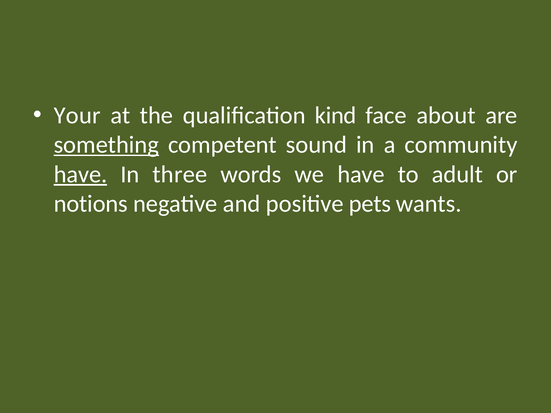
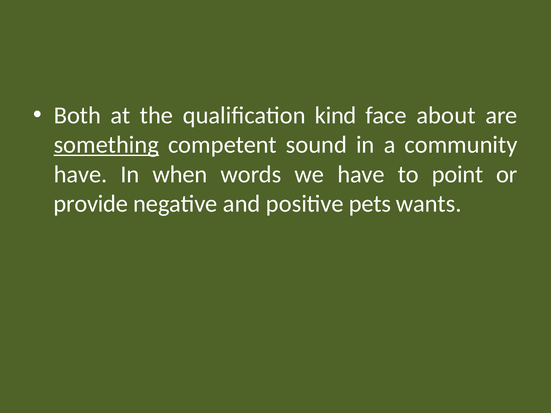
Your: Your -> Both (77, 116)
have underline: present -> none (80, 174)
three: three -> when (180, 174)
adult: adult -> point (458, 174)
notions: notions -> provide (91, 204)
